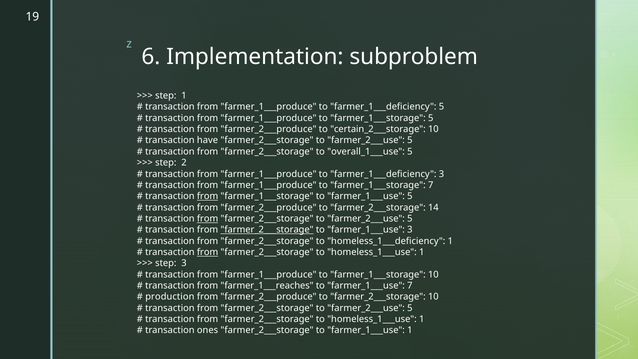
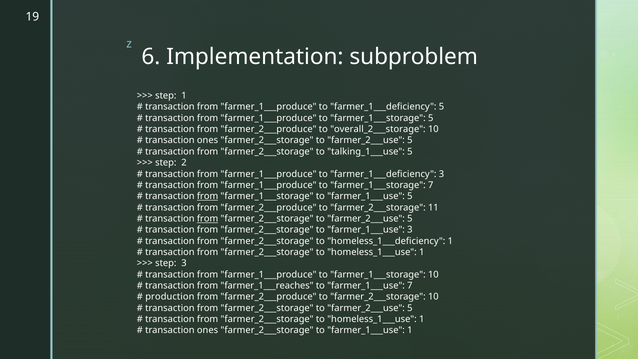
certain_2___storage: certain_2___storage -> overall_2___storage (378, 129)
have: have -> ones (208, 140)
overall_1___use: overall_1___use -> talking_1___use (366, 152)
14: 14 -> 11 (433, 207)
farmer_2___storage underline: present -> none (267, 230)
from underline: present -> none (208, 252)
